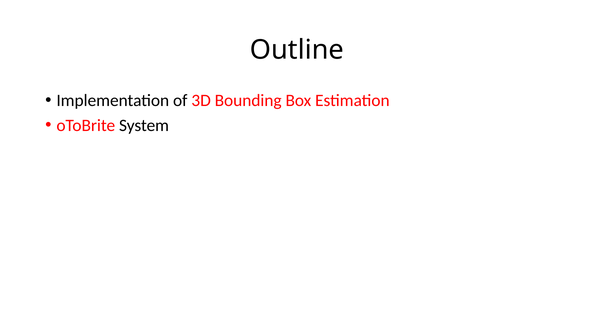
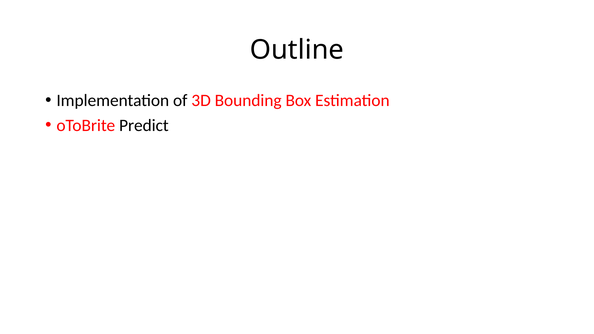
System: System -> Predict (144, 125)
